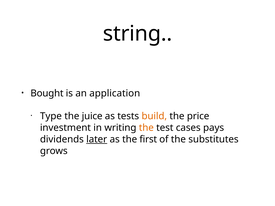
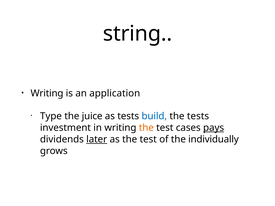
Bought: Bought -> Writing (47, 93)
build colour: orange -> blue (154, 116)
the price: price -> tests (198, 116)
pays underline: none -> present (214, 128)
as the first: first -> test (148, 139)
substitutes: substitutes -> individually (213, 139)
